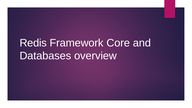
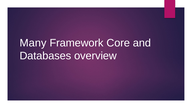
Redis: Redis -> Many (33, 43)
